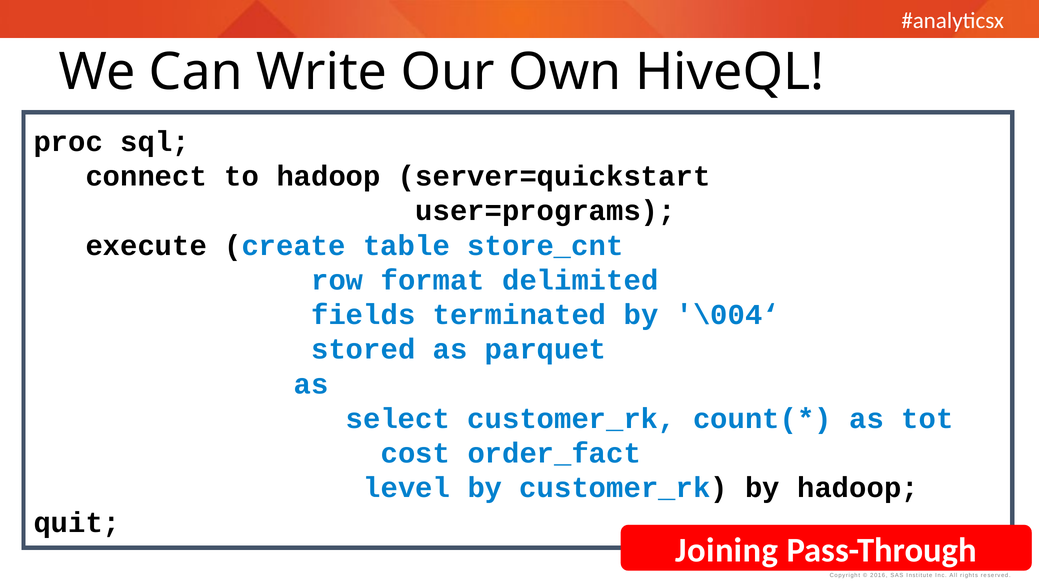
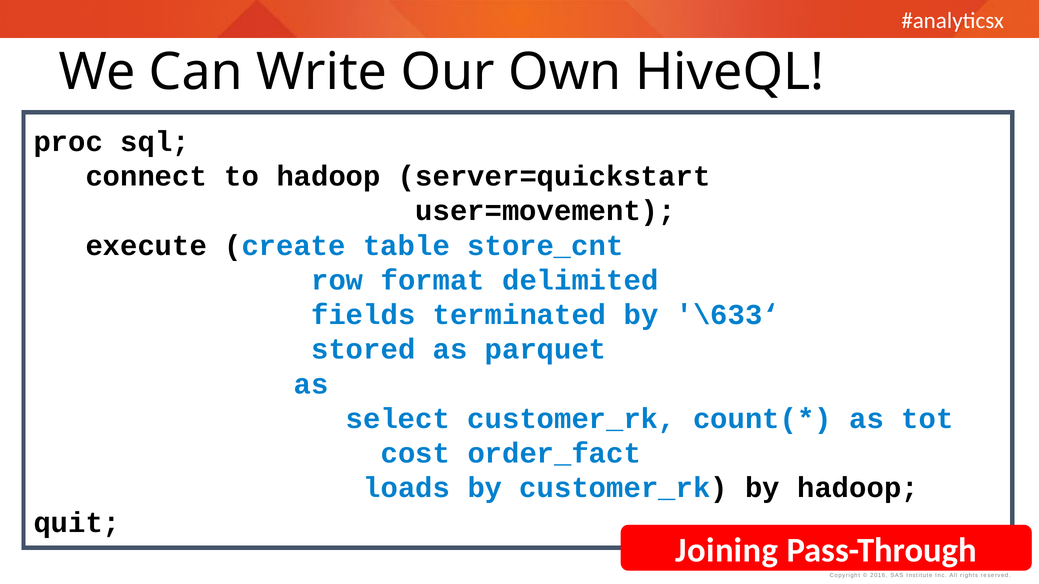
user=programs: user=programs -> user=movement (545, 211)
\004‘: \004‘ -> \633‘ (728, 315)
level: level -> loads (407, 488)
